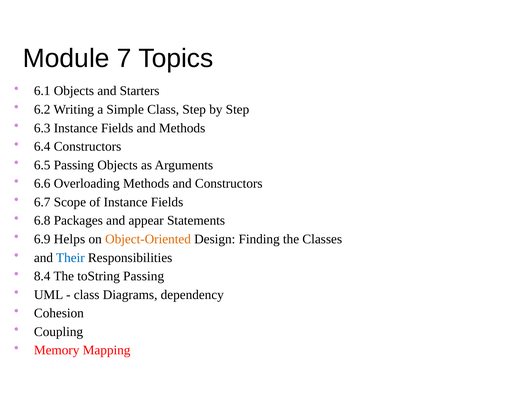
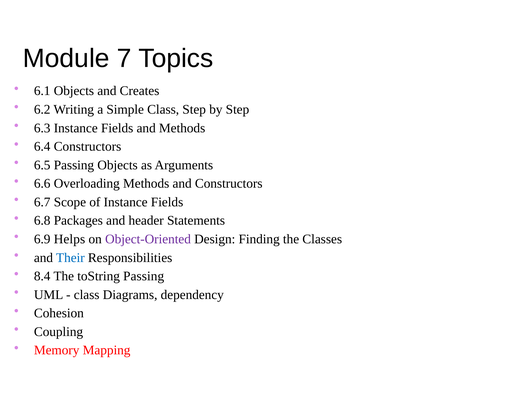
Starters: Starters -> Creates (140, 91)
appear: appear -> header (146, 220)
Object-Oriented colour: orange -> purple (148, 239)
